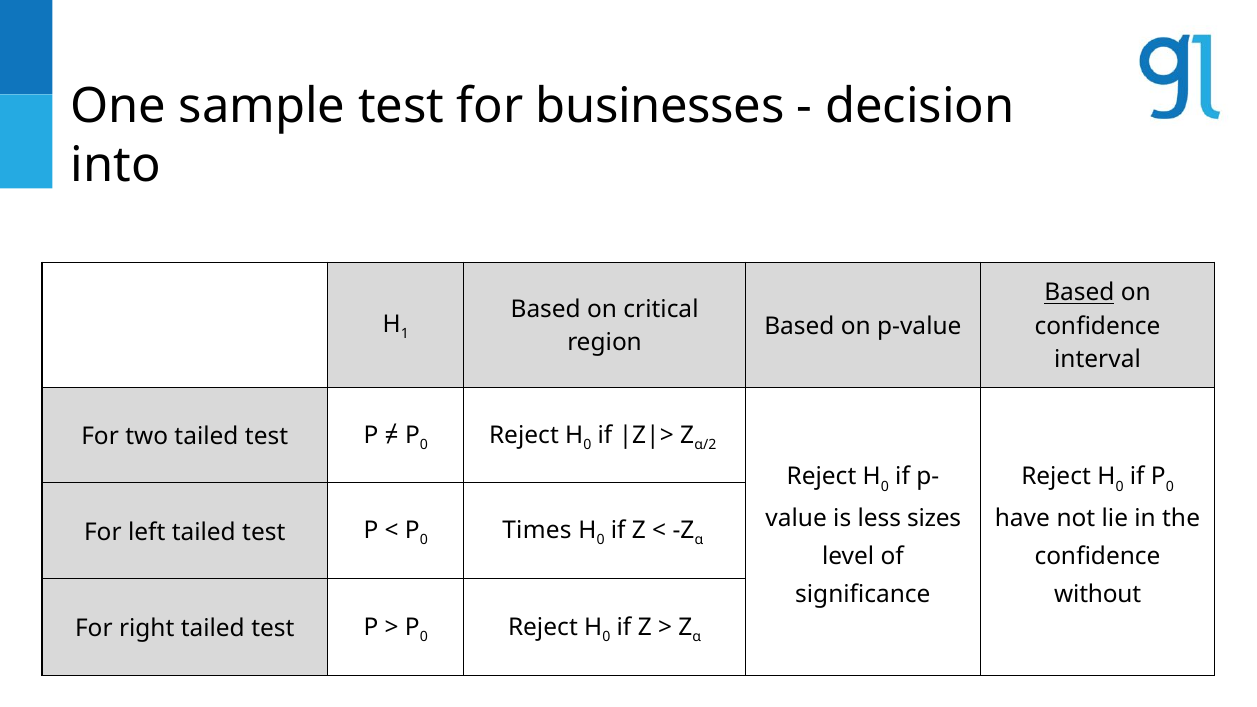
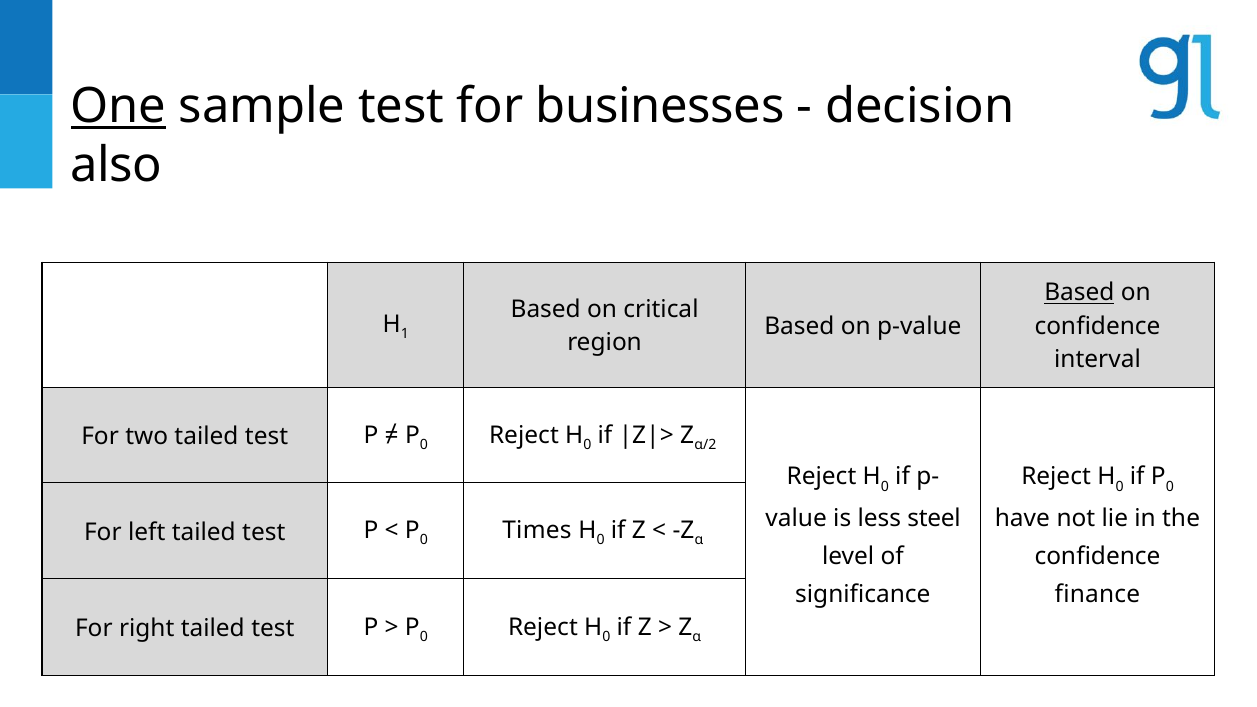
One underline: none -> present (118, 106)
into: into -> also (116, 165)
sizes: sizes -> steel (934, 518)
without: without -> finance (1097, 595)
